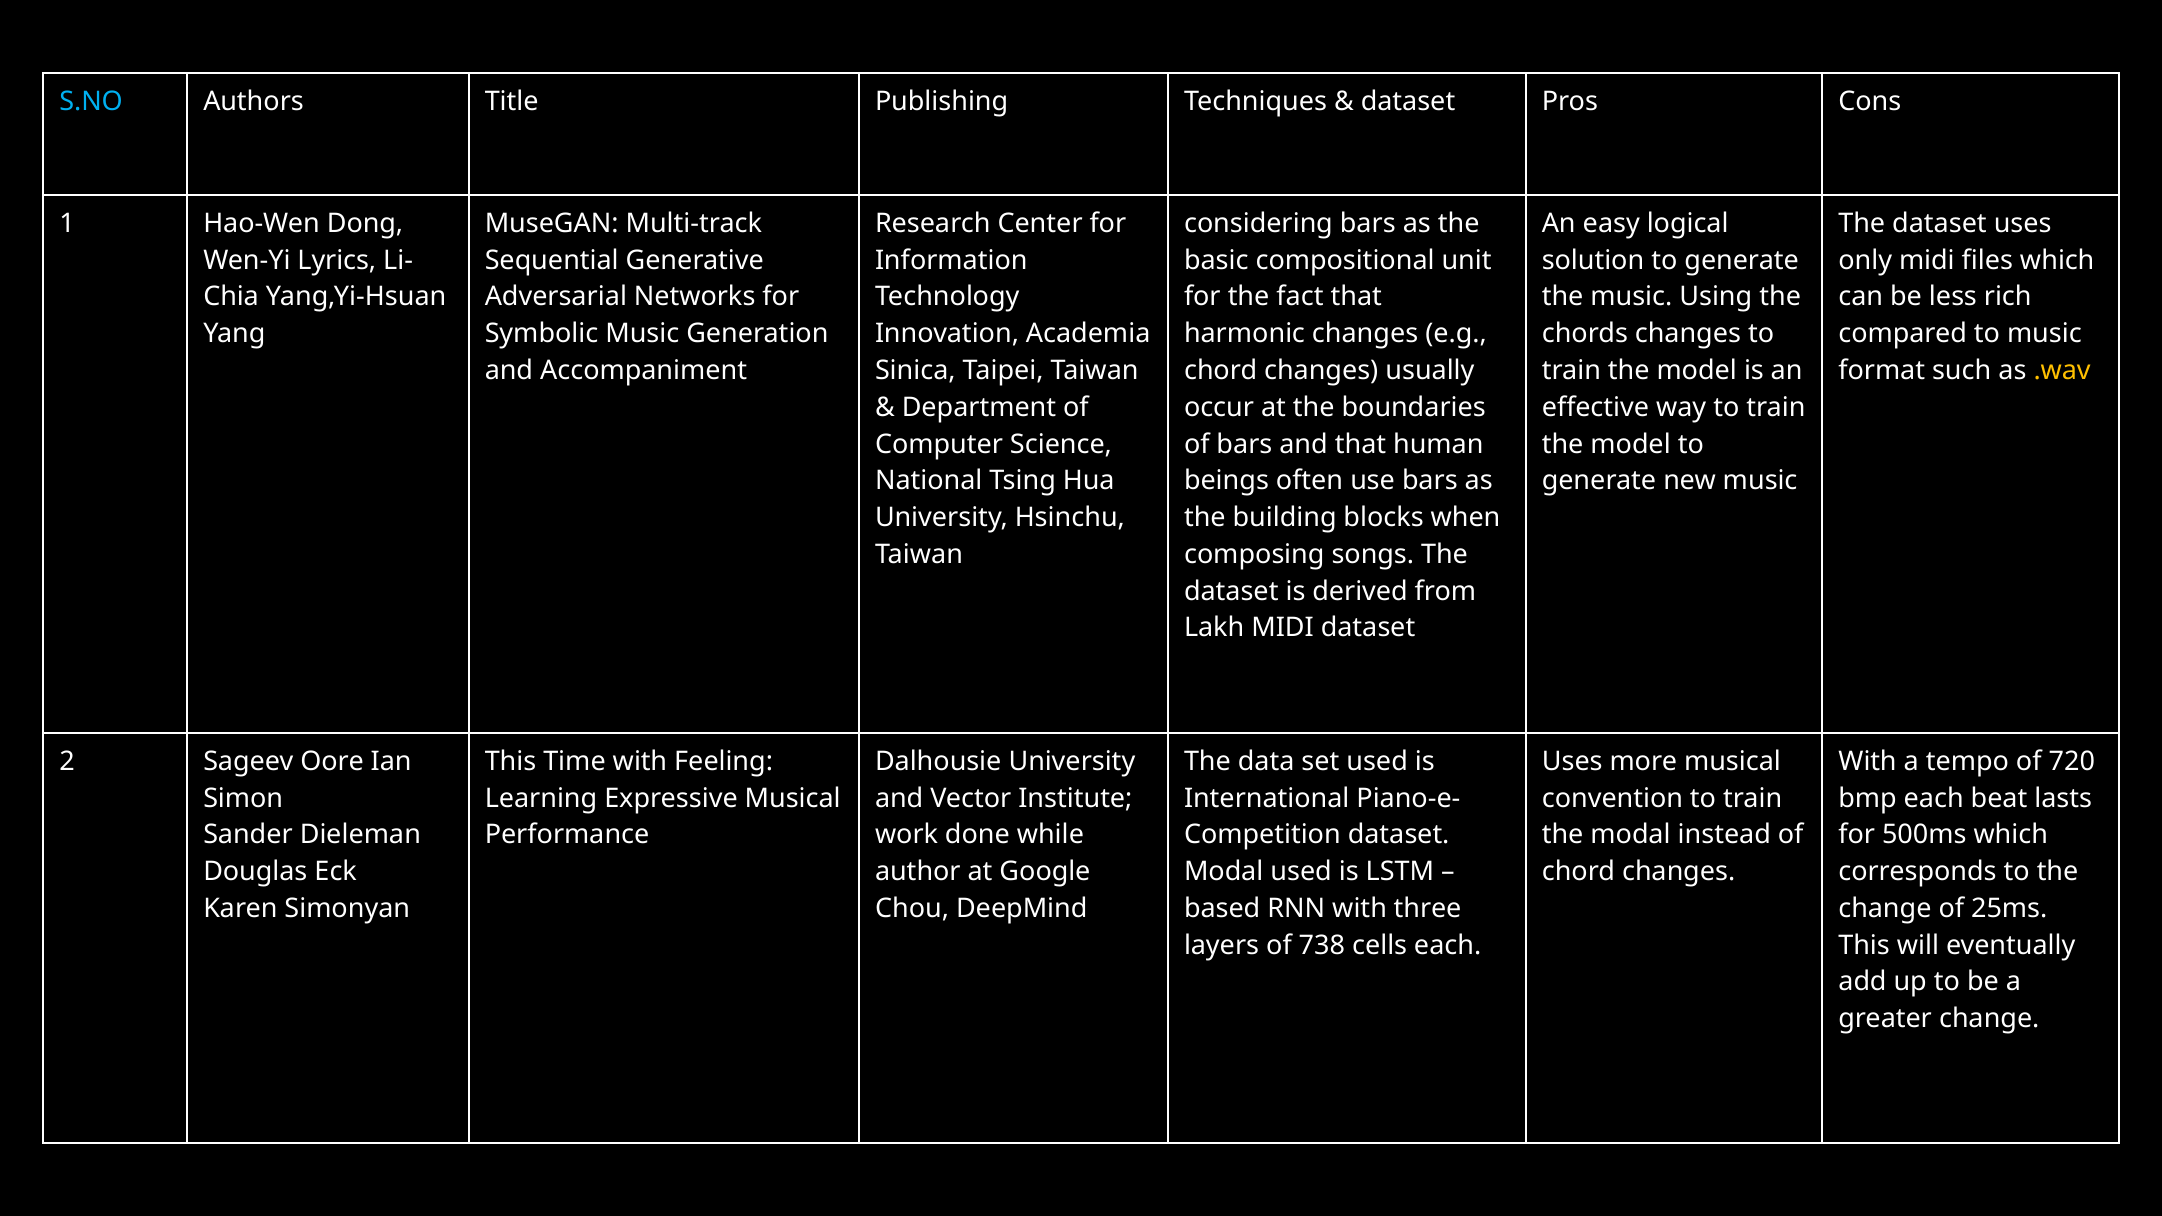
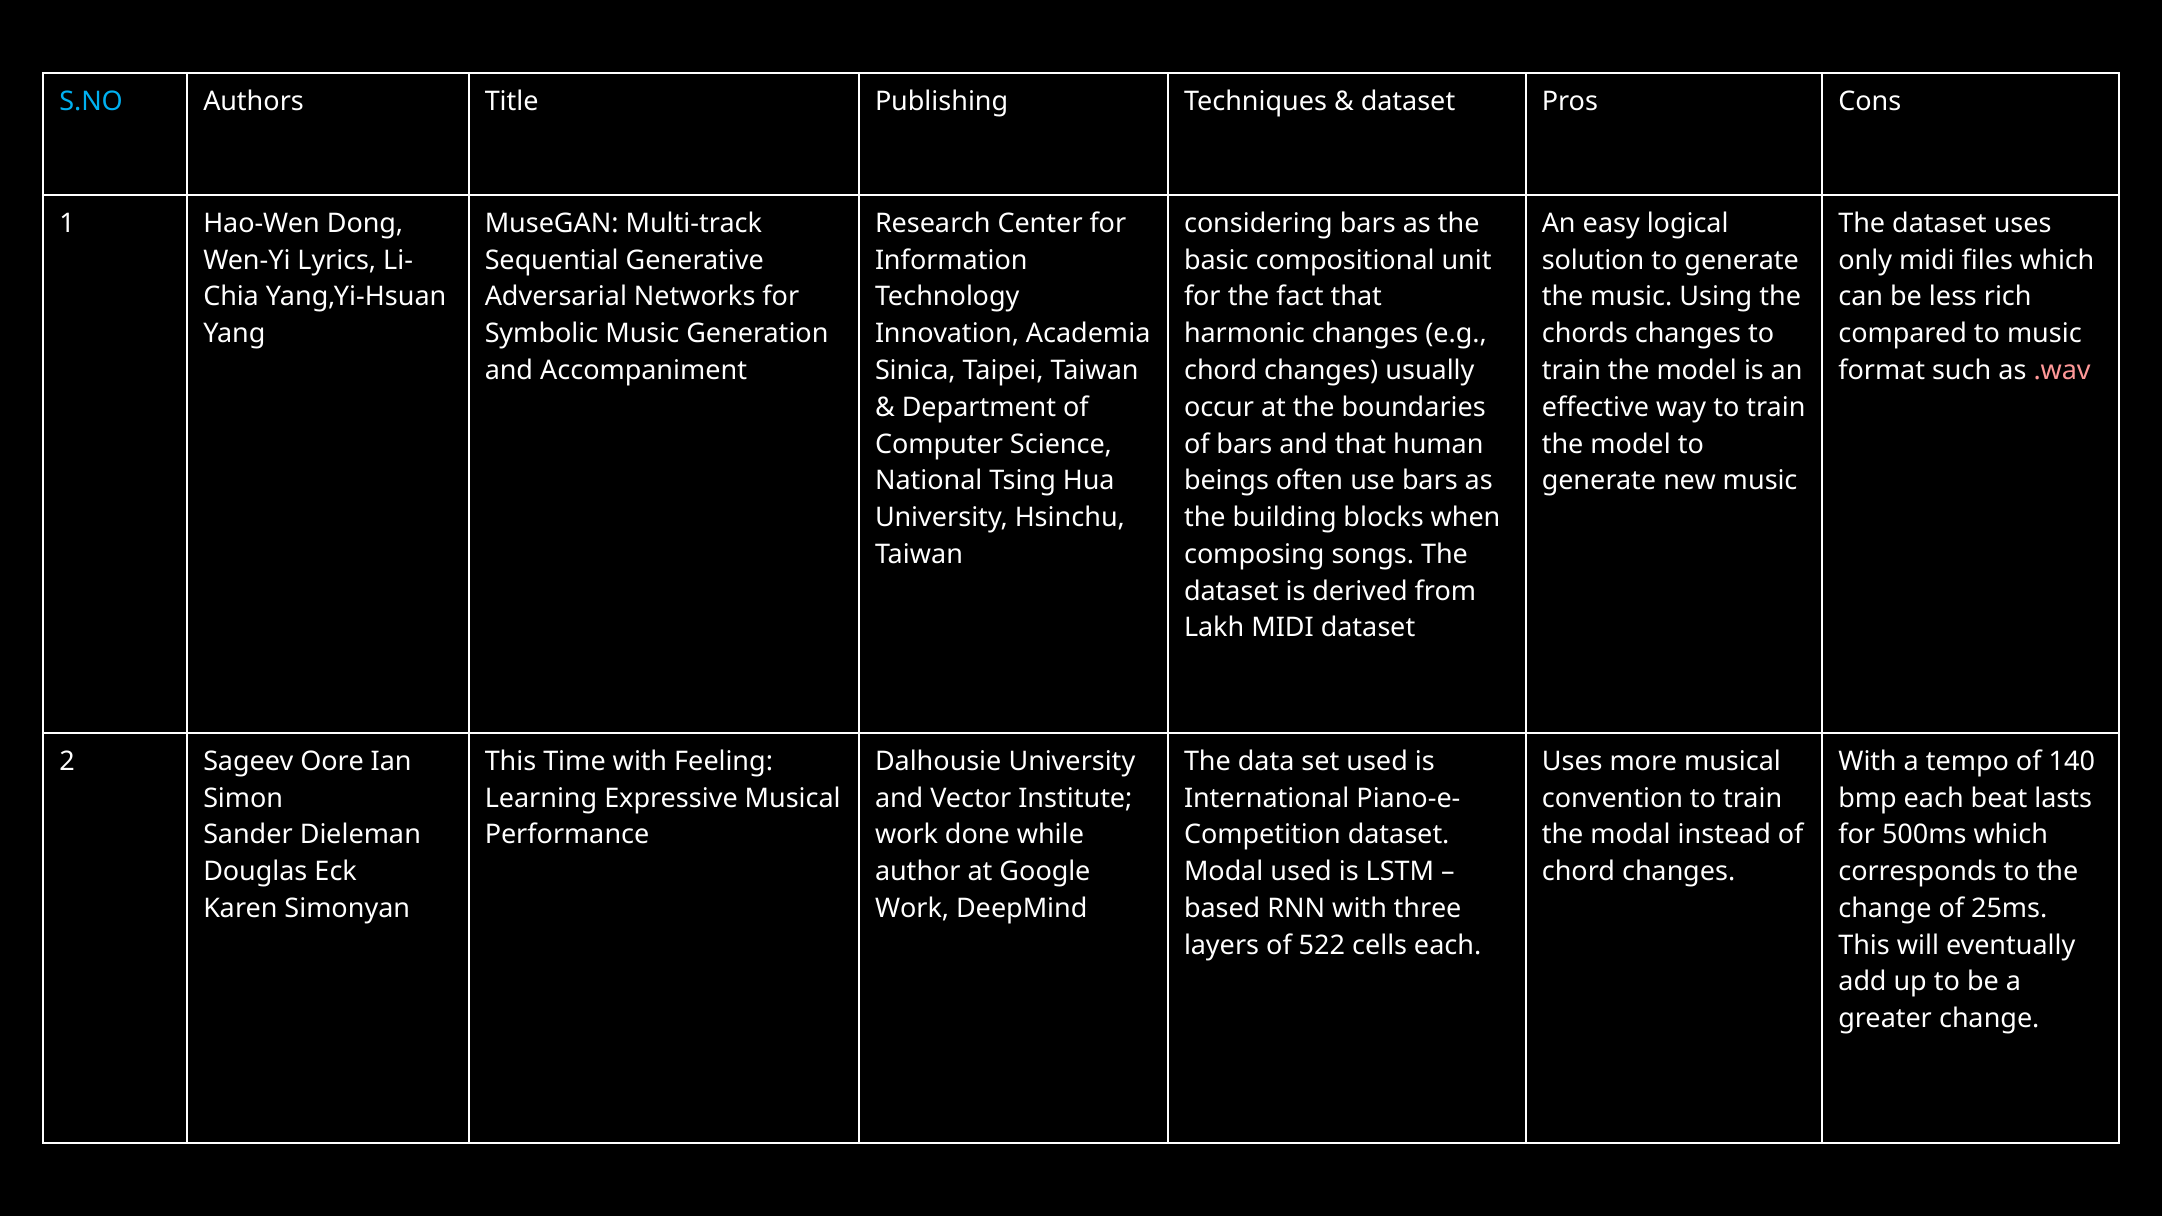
.wav colour: yellow -> pink (2062, 371)
720: 720 -> 140 (2072, 762)
Chou: Chou -> Work (912, 909)
738: 738 -> 522 (1322, 945)
